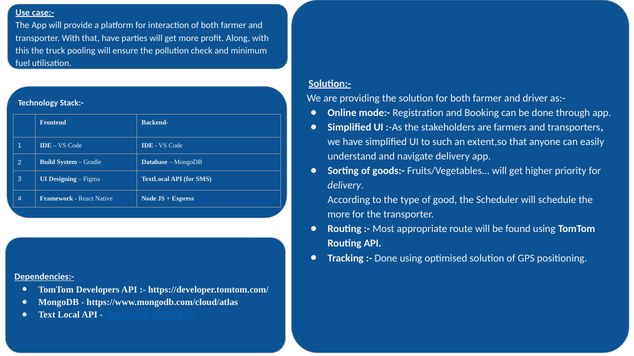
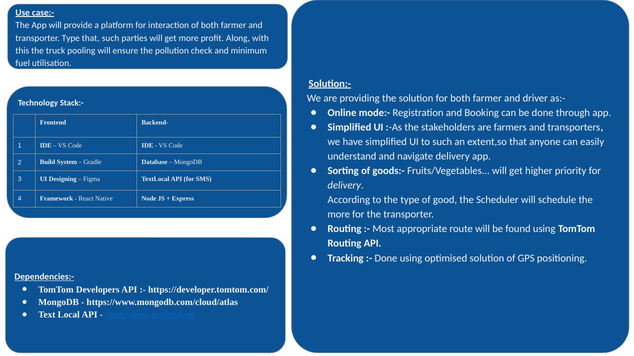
transporter With: With -> Type (71, 38)
that have: have -> such (111, 38)
